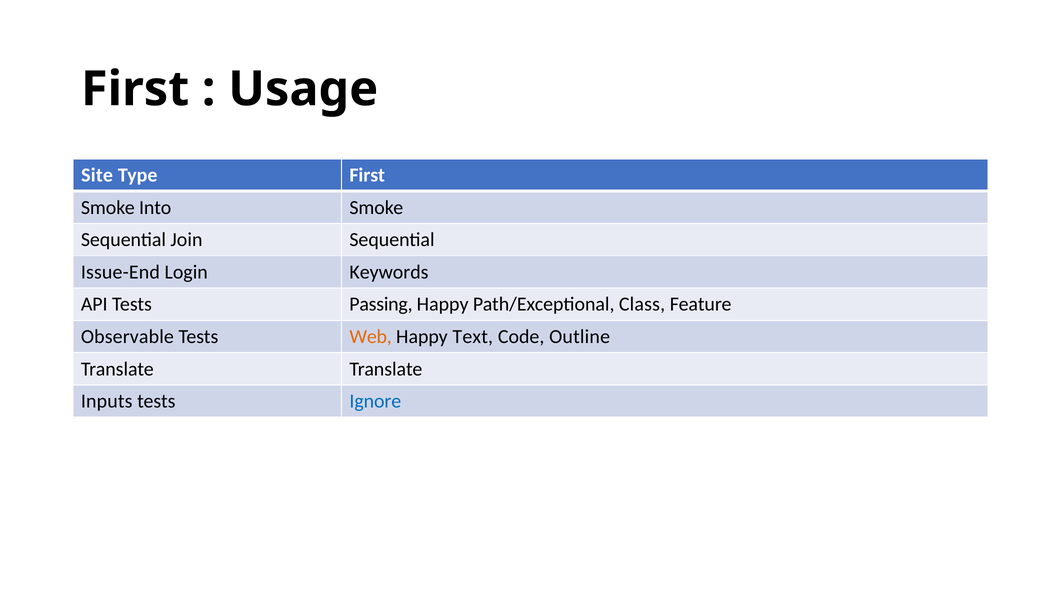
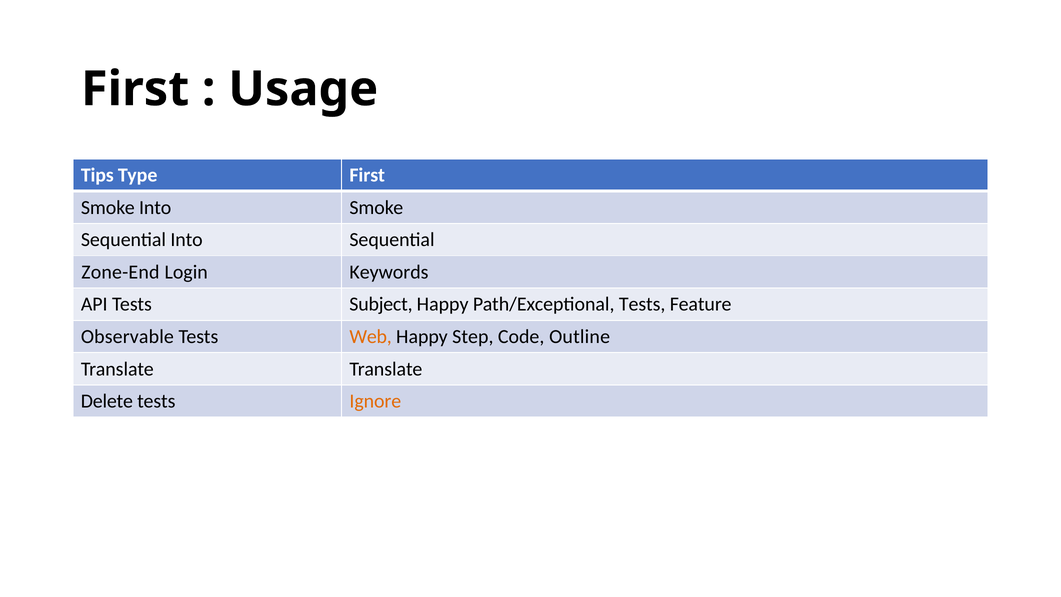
Site: Site -> Tips (97, 175)
Sequential Join: Join -> Into (187, 240)
Issue-End: Issue-End -> Zone-End (120, 272)
Passing: Passing -> Subject (381, 304)
Path/Exceptional Class: Class -> Tests (642, 304)
Text: Text -> Step (473, 337)
Inputs: Inputs -> Delete (107, 401)
Ignore colour: blue -> orange (375, 401)
